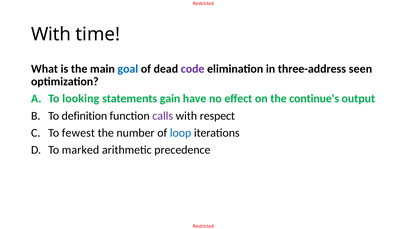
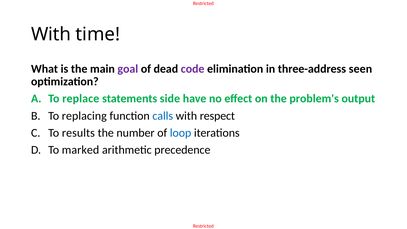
goal colour: blue -> purple (128, 69)
looking: looking -> replace (81, 99)
gain: gain -> side (170, 99)
continue's: continue's -> problem's (314, 99)
definition: definition -> replacing (84, 116)
calls colour: purple -> blue (163, 116)
fewest: fewest -> results (78, 133)
